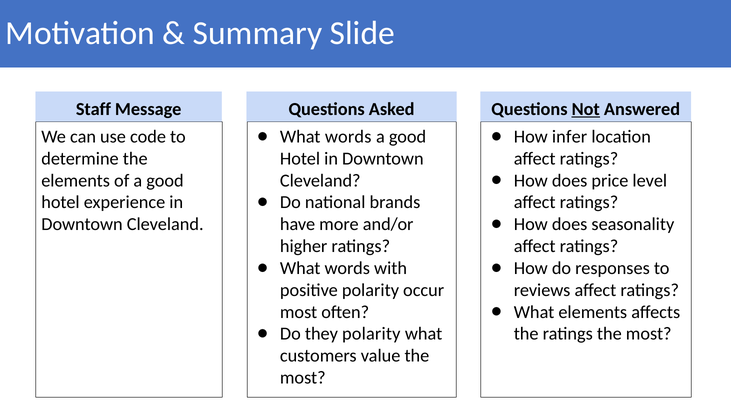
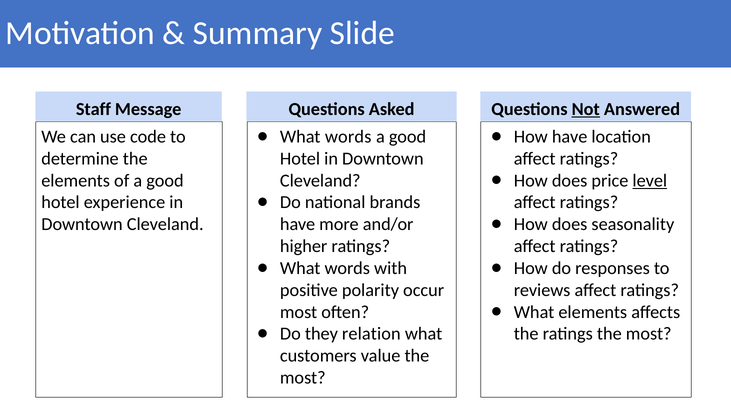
How infer: infer -> have (570, 137)
level underline: none -> present (650, 181)
they polarity: polarity -> relation (371, 334)
